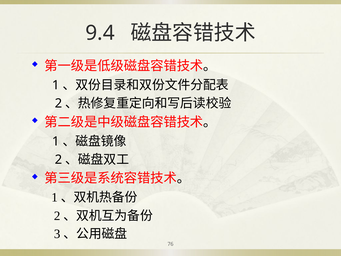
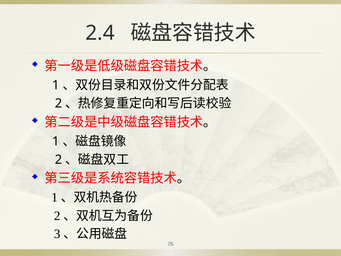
9.4: 9.4 -> 2.4 (100, 33)
